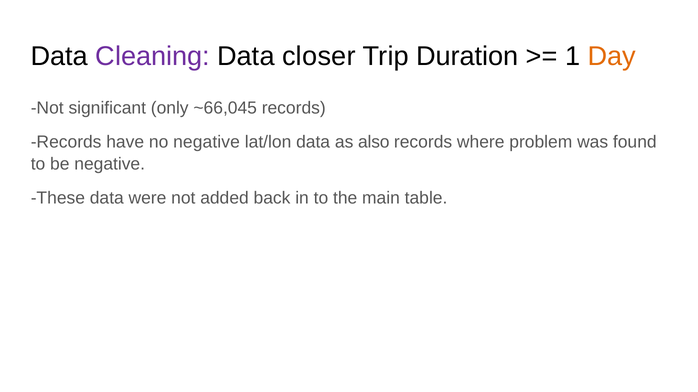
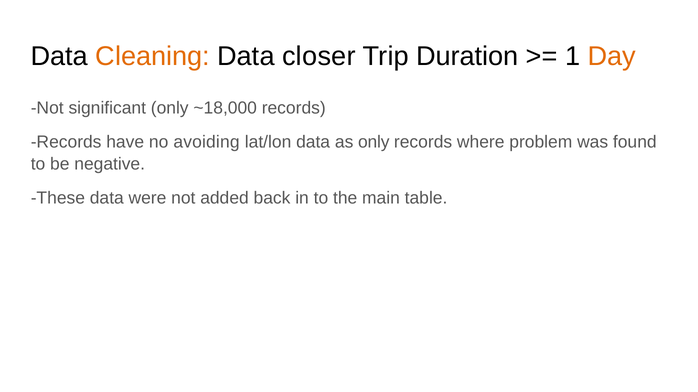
Cleaning colour: purple -> orange (153, 57)
~66,045: ~66,045 -> ~18,000 (225, 108)
no negative: negative -> avoiding (206, 142)
as also: also -> only (374, 142)
